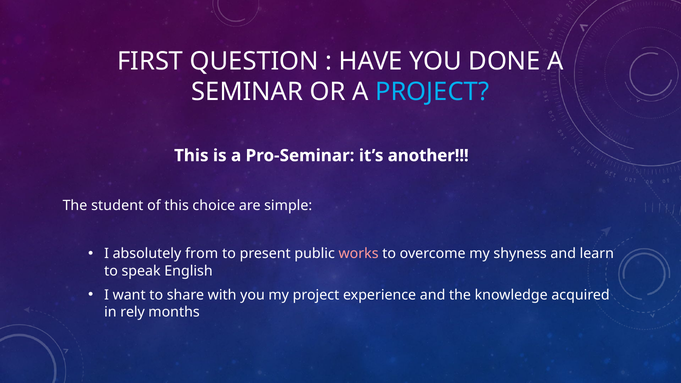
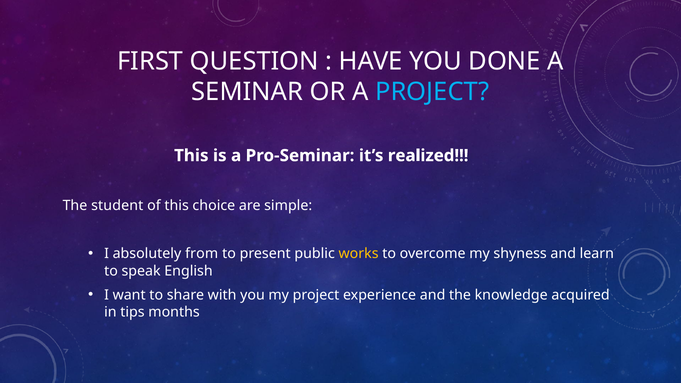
another: another -> realized (428, 156)
works colour: pink -> yellow (359, 254)
rely: rely -> tips (132, 312)
